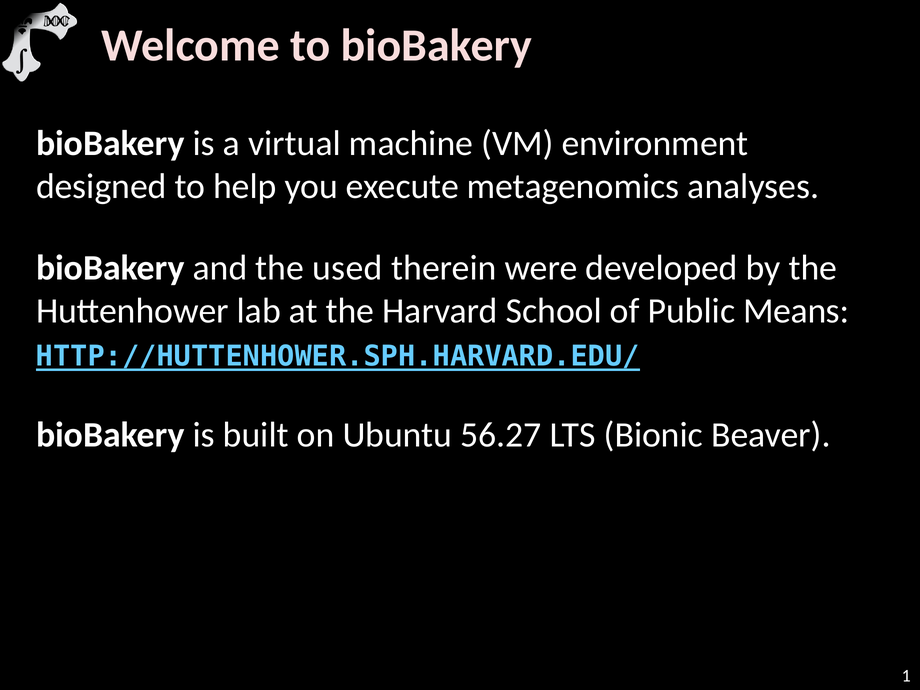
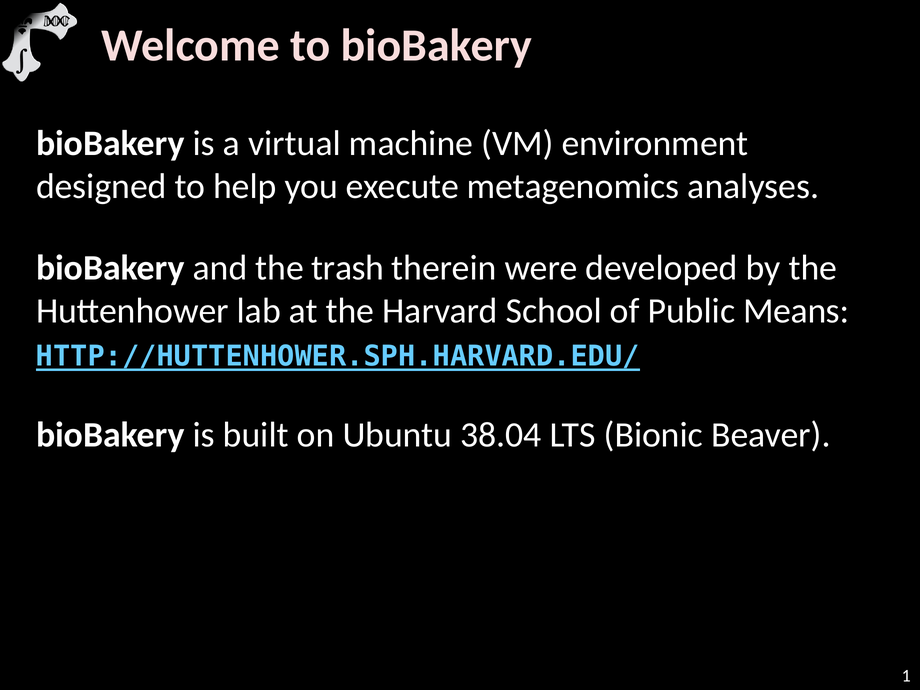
used: used -> trash (348, 268)
56.27: 56.27 -> 38.04 (501, 435)
